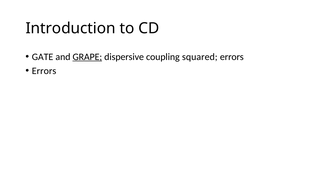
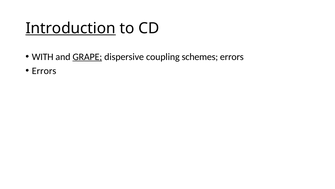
Introduction underline: none -> present (71, 28)
GATE: GATE -> WITH (43, 57)
squared: squared -> schemes (200, 57)
